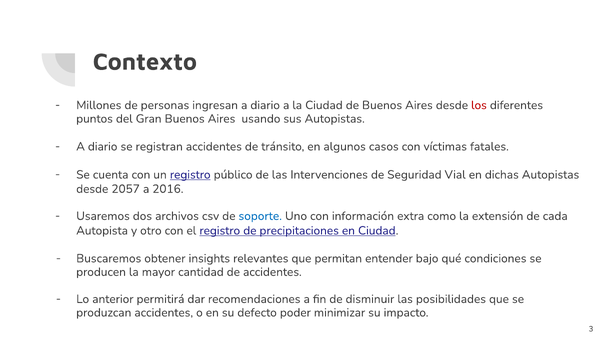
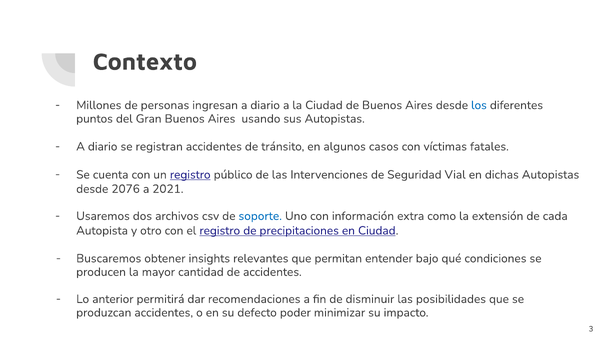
los colour: red -> blue (479, 105)
2057: 2057 -> 2076 (126, 189)
2016: 2016 -> 2021 (168, 189)
